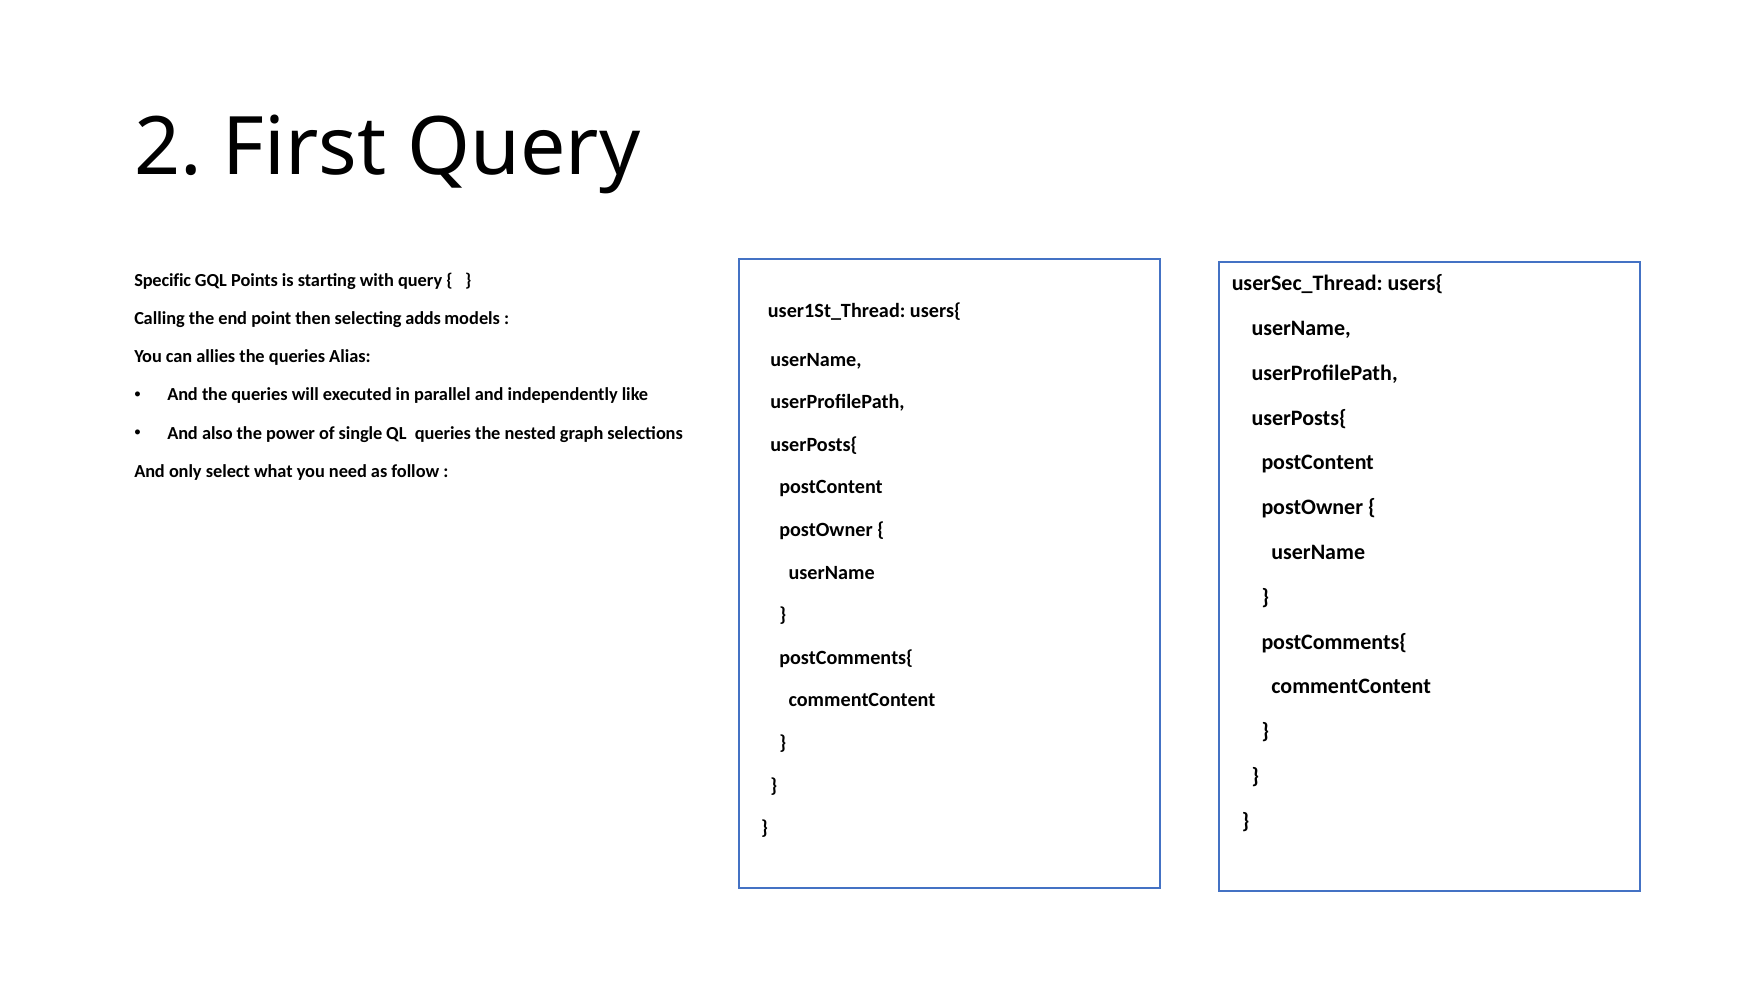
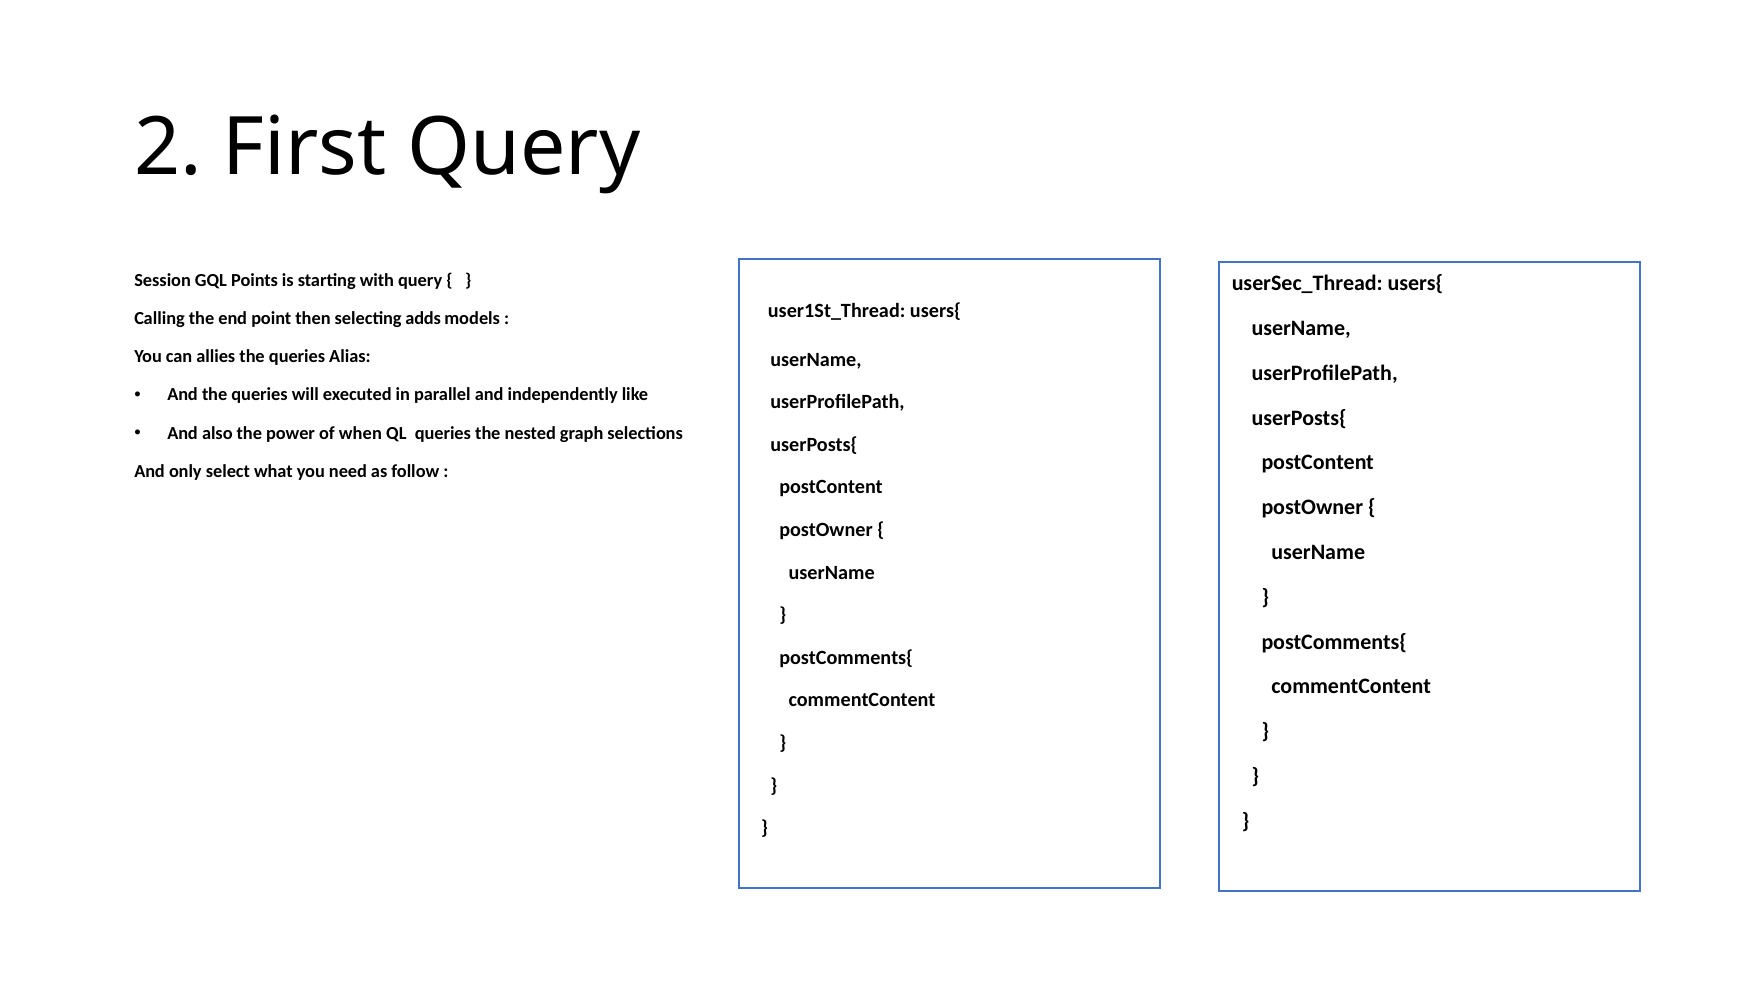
Specific: Specific -> Session (163, 280)
single: single -> when (360, 433)
